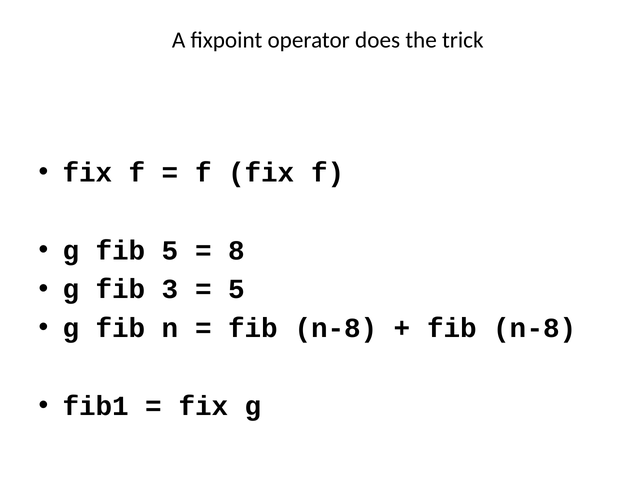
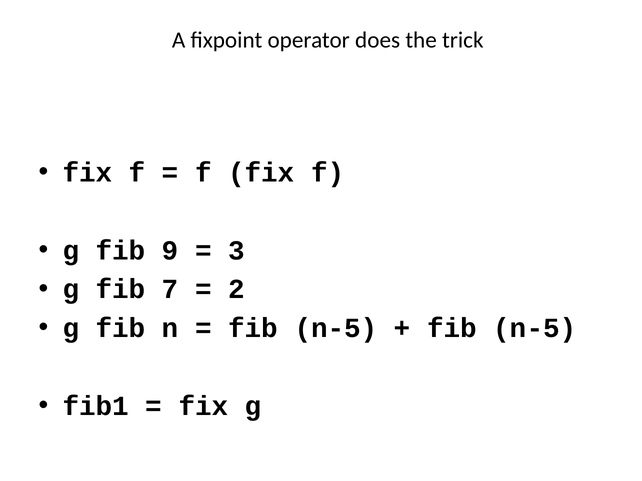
fib 5: 5 -> 9 (170, 251)
8: 8 -> 3 (237, 251)
3: 3 -> 7 (170, 290)
5: 5 -> 2 (237, 290)
n-8: n-8 -> n-5 (336, 329)
n-8: n-8 -> n-5 (535, 329)
